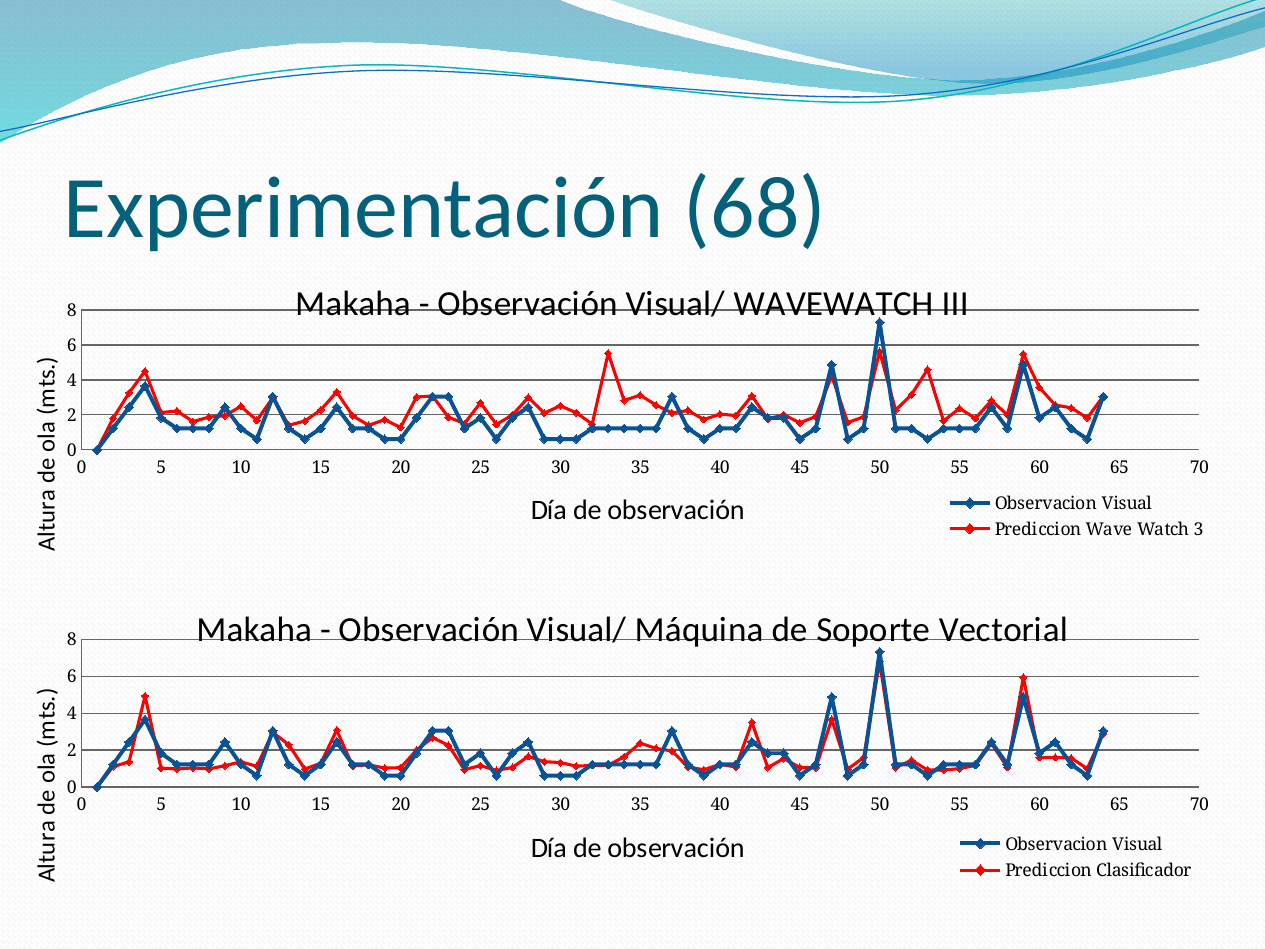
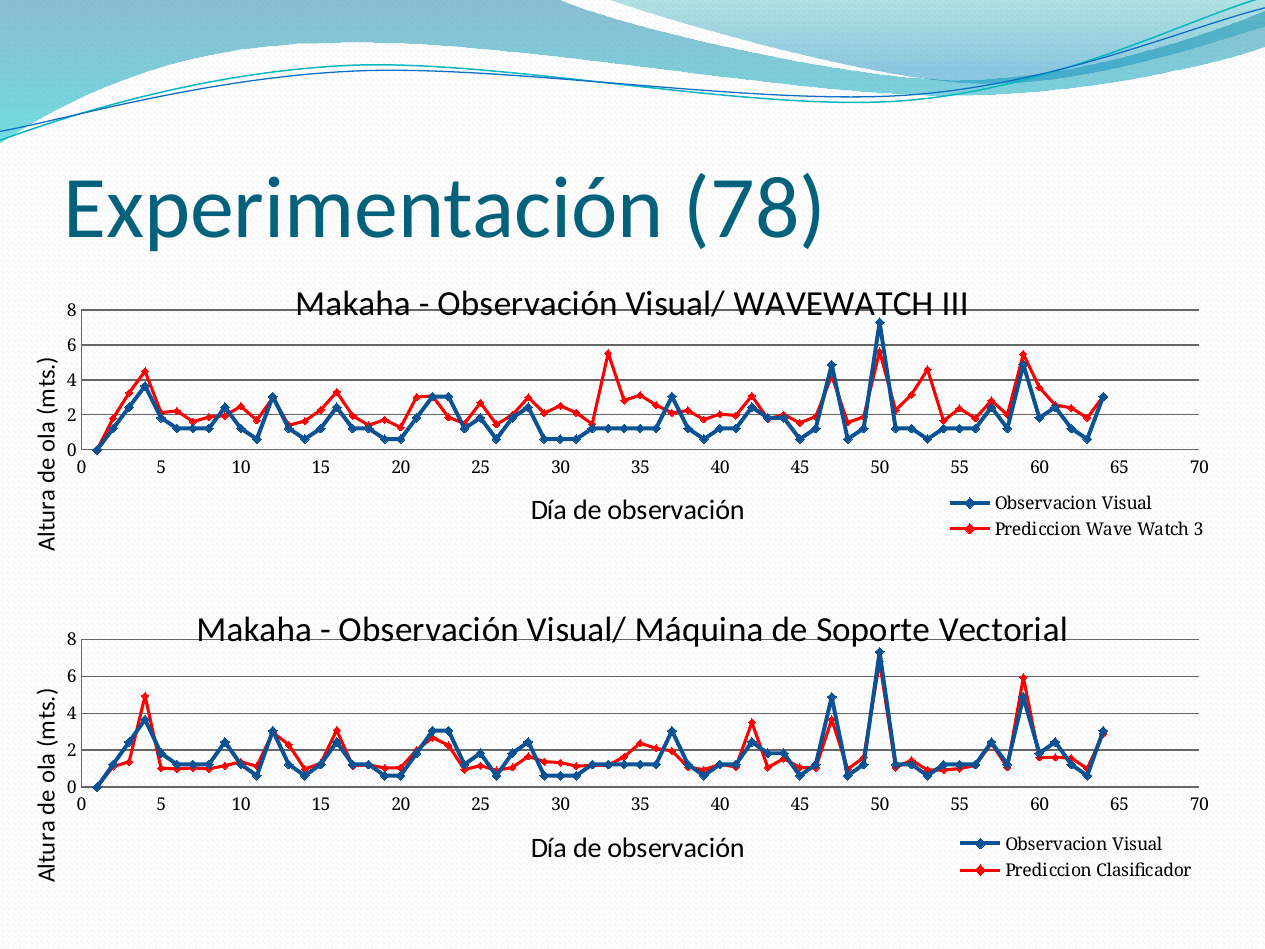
68: 68 -> 78 (755, 209)
